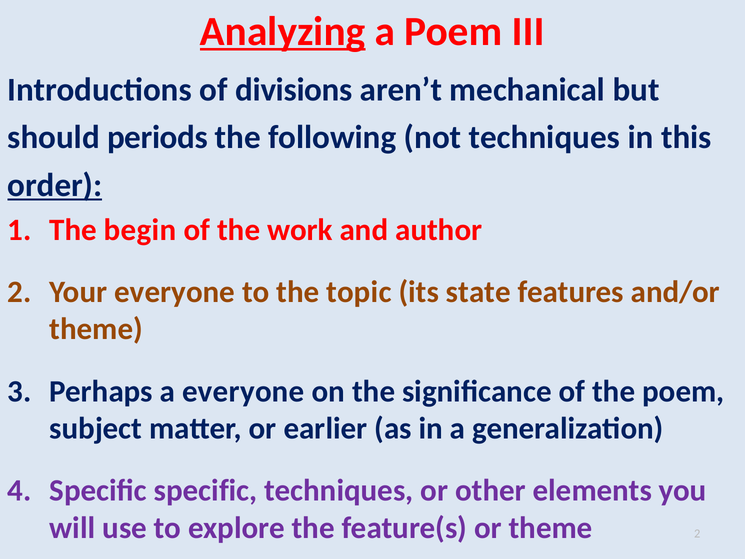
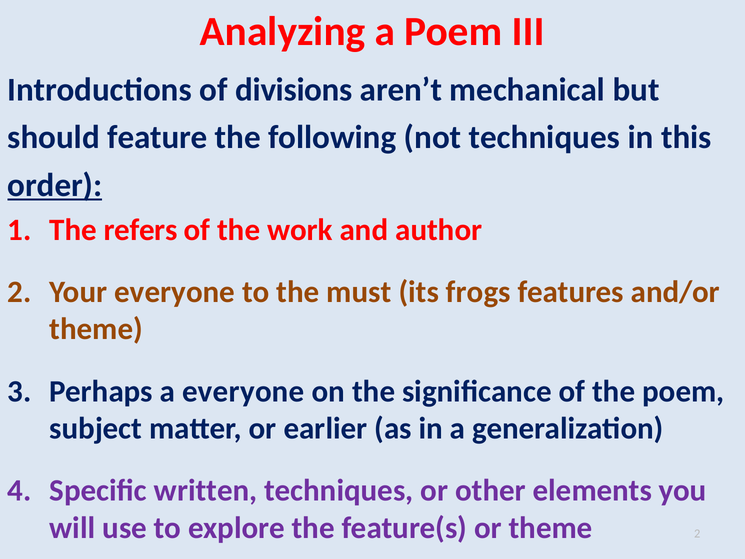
Analyzing underline: present -> none (283, 31)
periods: periods -> feature (157, 137)
begin: begin -> refers (140, 230)
topic: topic -> must (359, 292)
state: state -> frogs (478, 292)
Specific specific: specific -> written (206, 491)
